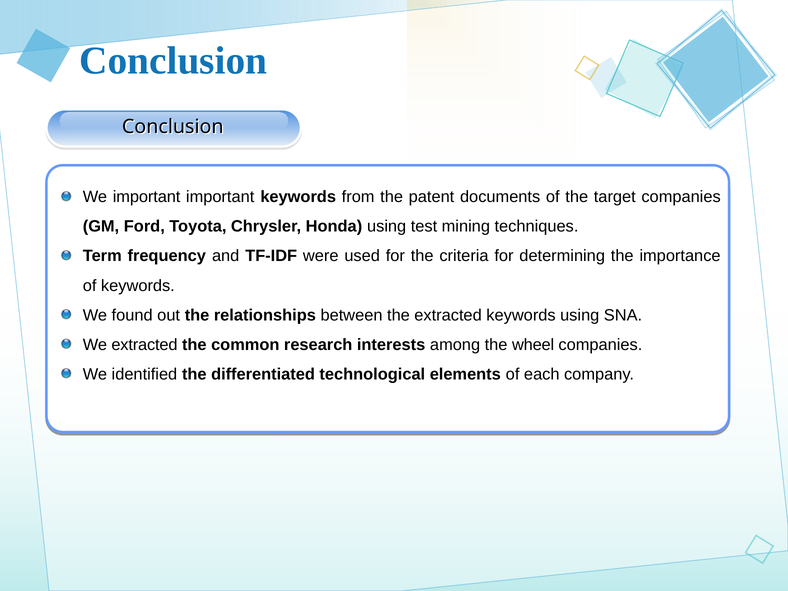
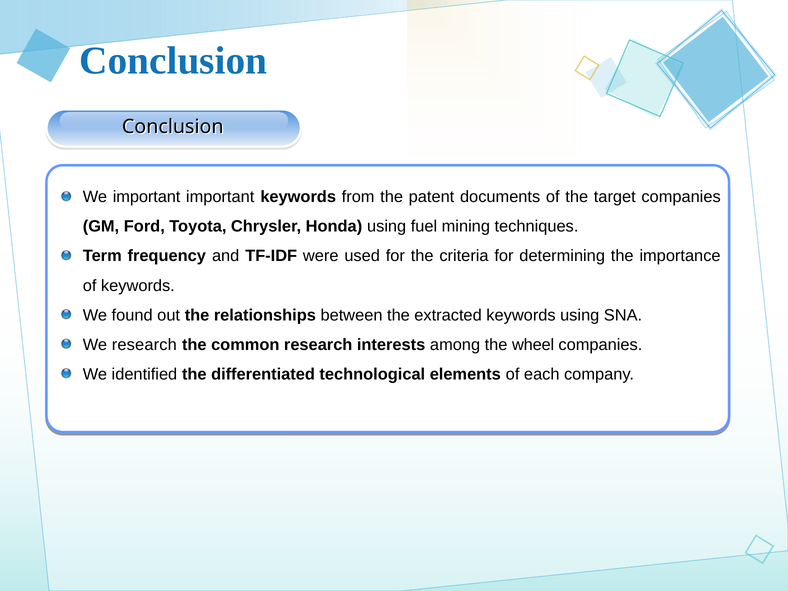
test: test -> fuel (424, 227)
We extracted: extracted -> research (144, 345)
